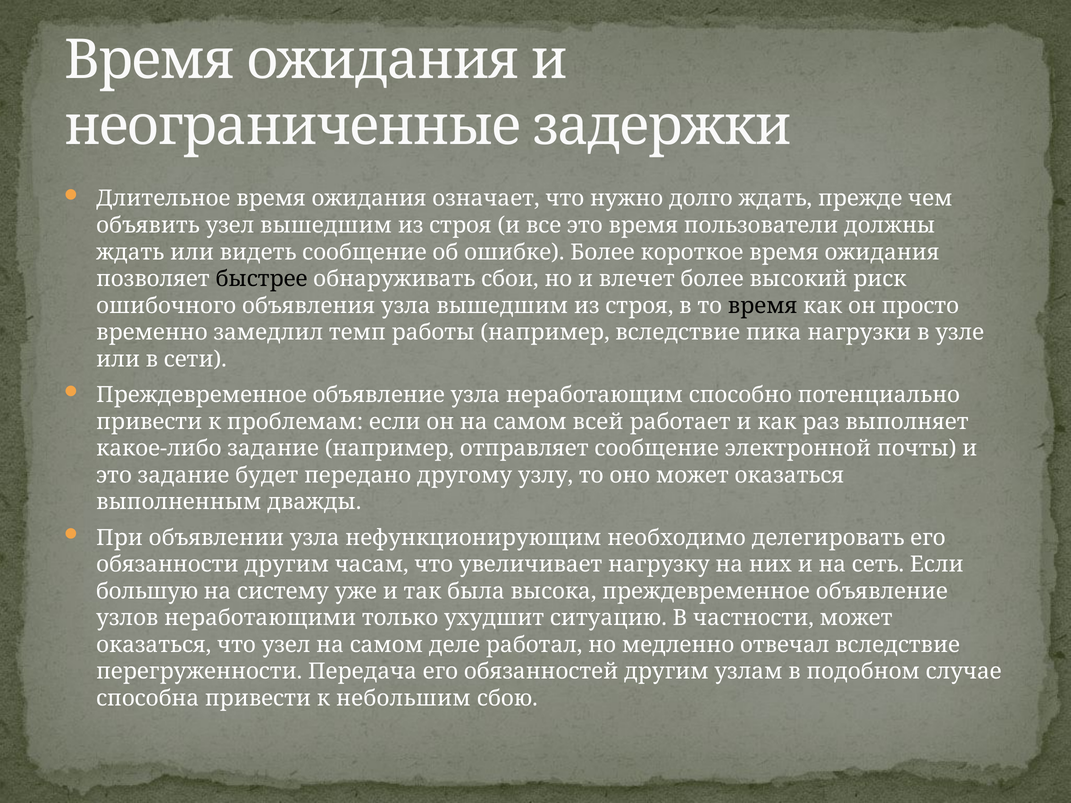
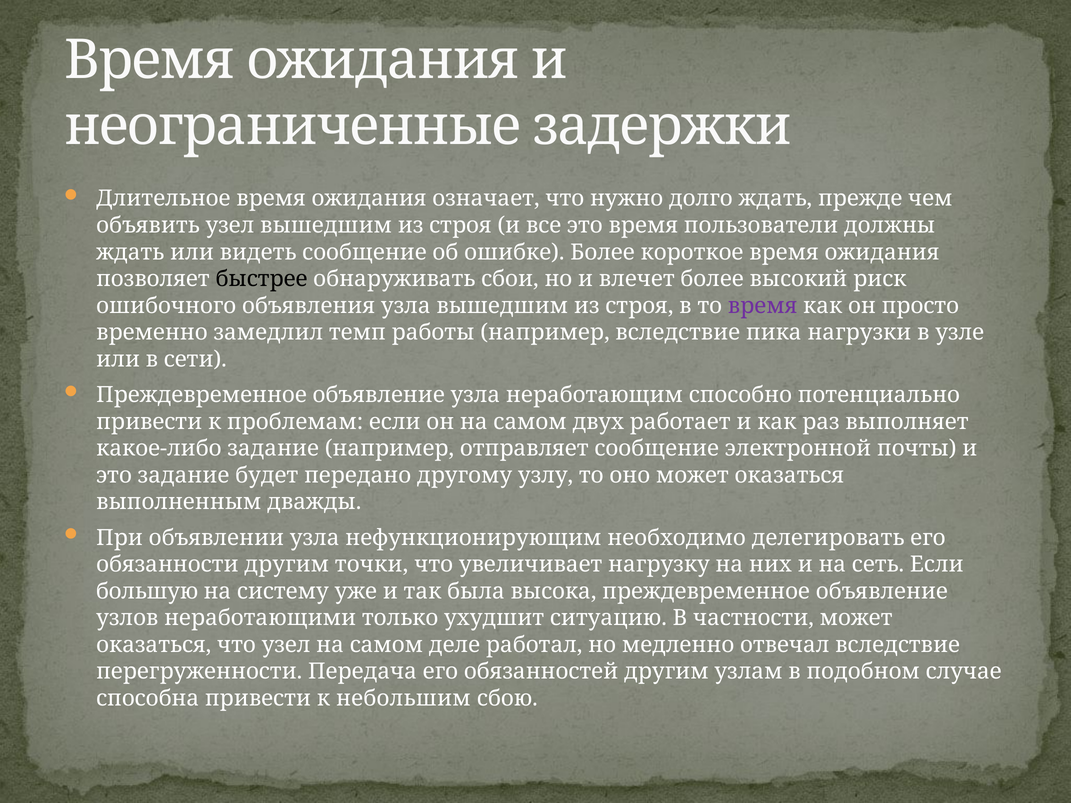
время colour: black -> purple (763, 306)
всей: всей -> двух (598, 422)
часам: часам -> точки (372, 565)
